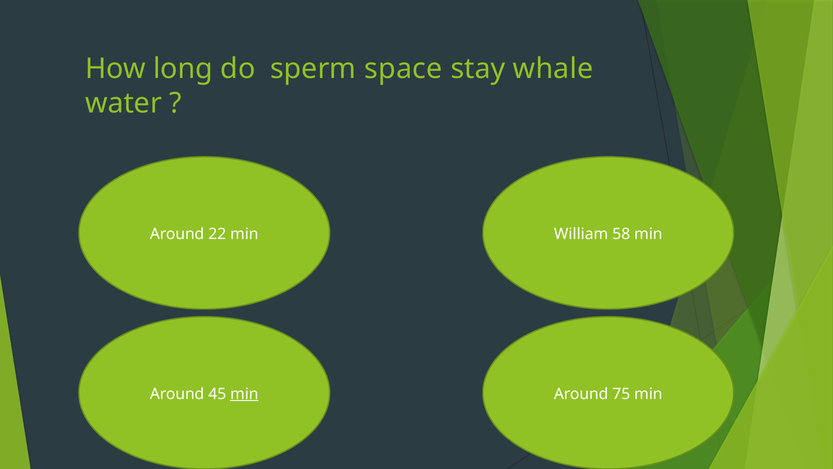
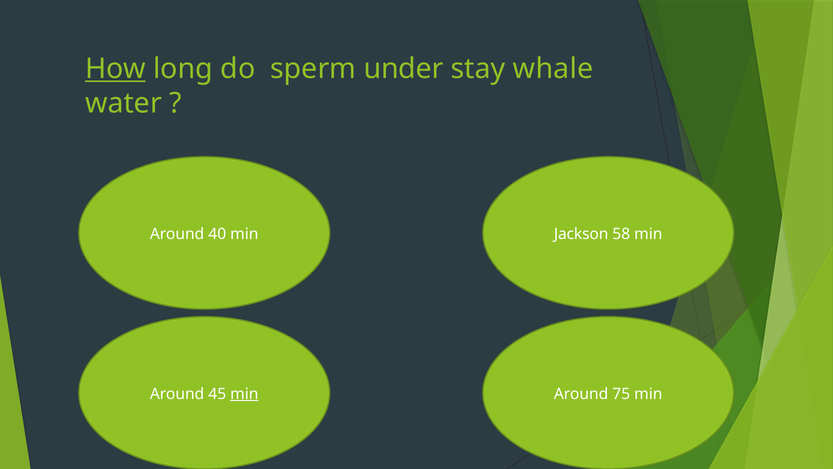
How underline: none -> present (115, 69)
space: space -> under (404, 69)
22: 22 -> 40 (217, 234)
William: William -> Jackson (581, 234)
